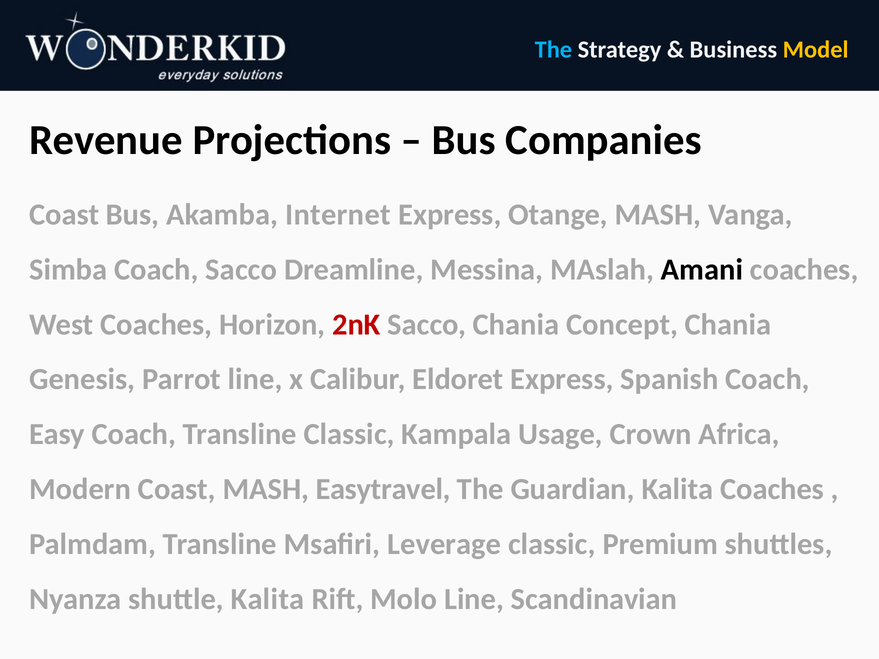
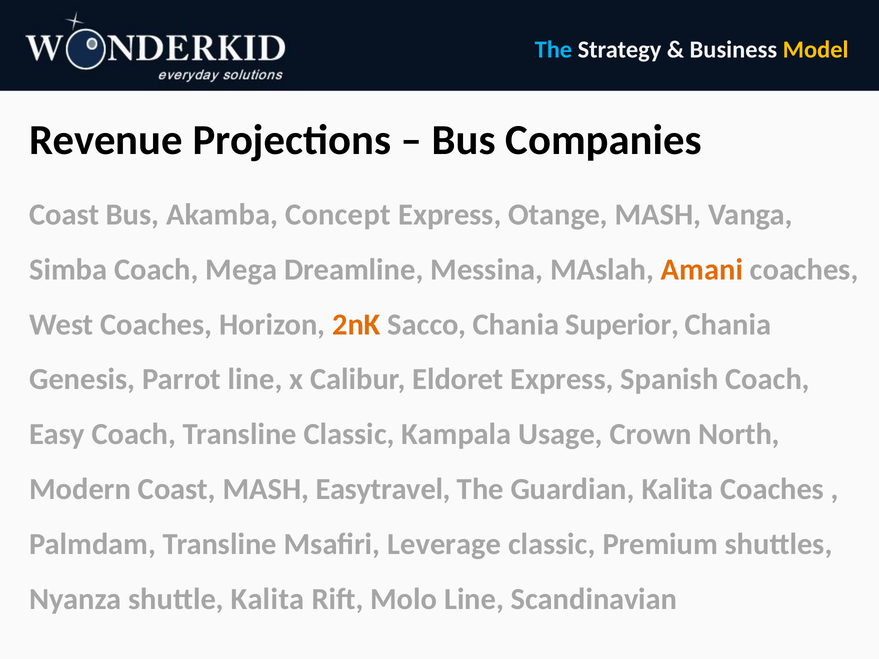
Internet: Internet -> Concept (338, 215)
Coach Sacco: Sacco -> Mega (241, 270)
Amani colour: black -> orange (702, 270)
2nK colour: red -> orange (356, 325)
Concept: Concept -> Superior (622, 325)
Africa: Africa -> North (739, 434)
